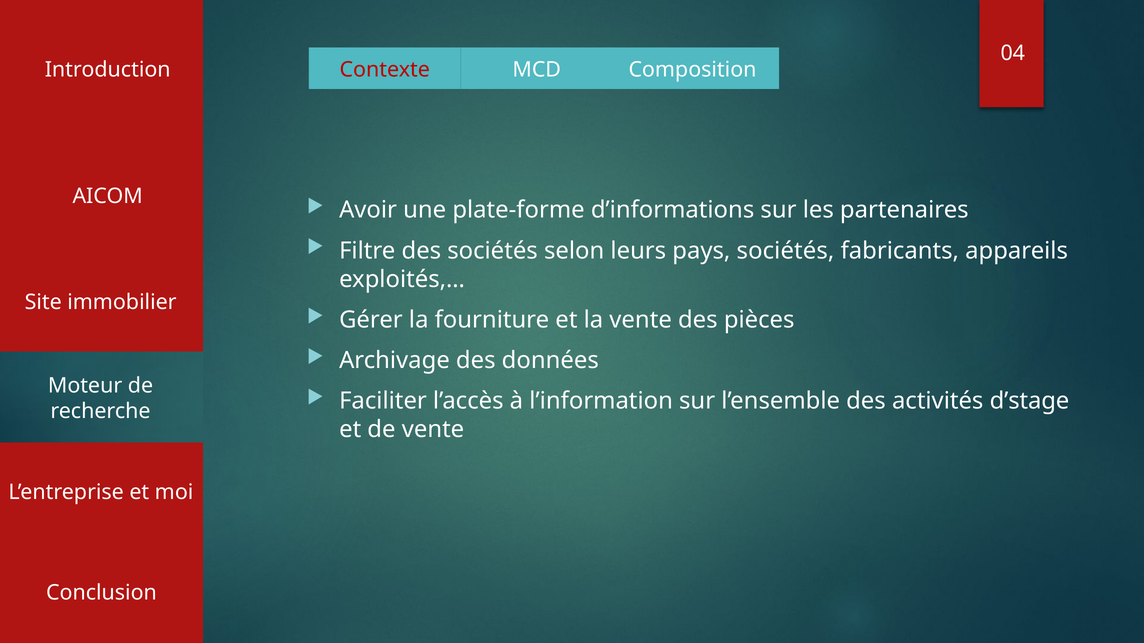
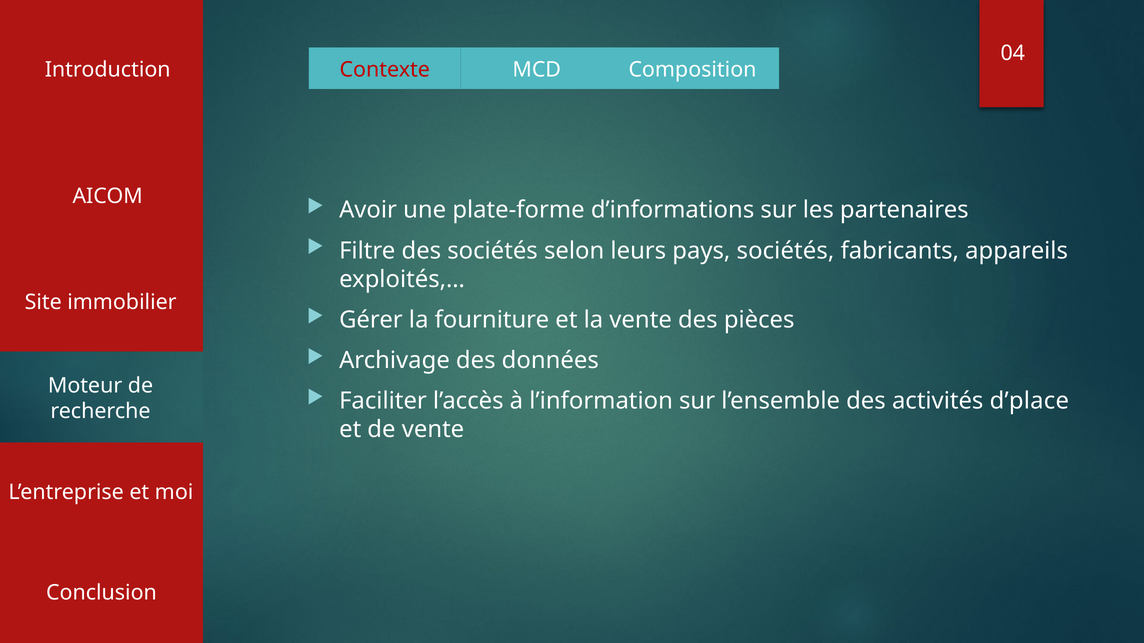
d’stage: d’stage -> d’place (1029, 401)
